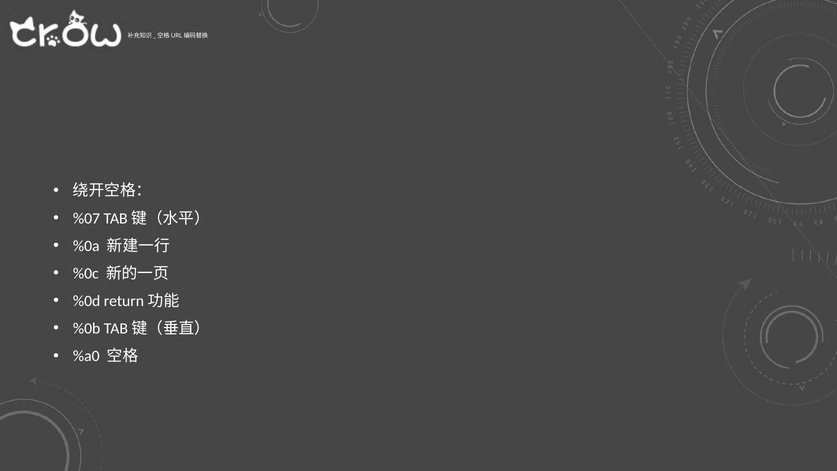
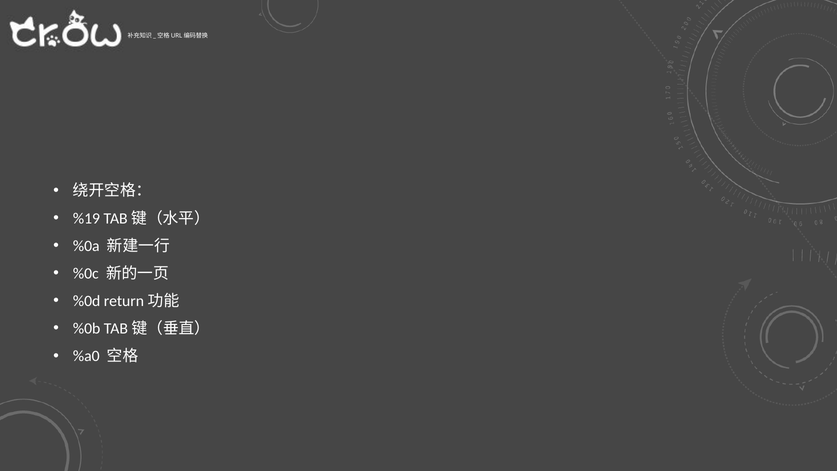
%07: %07 -> %19 (87, 218)
